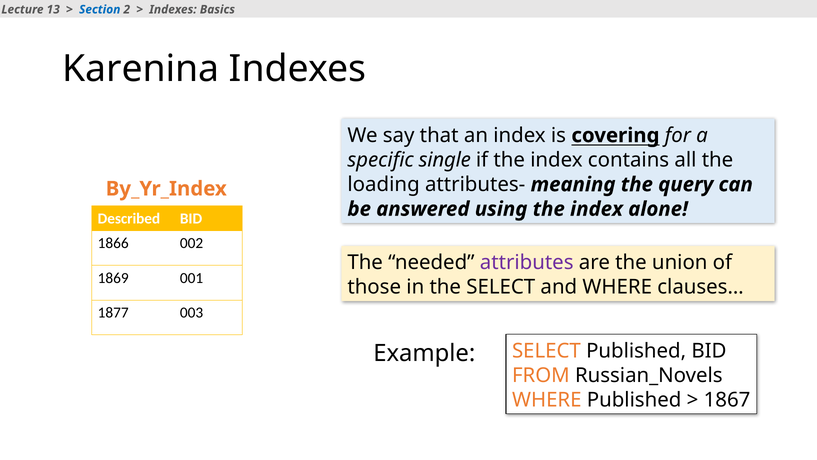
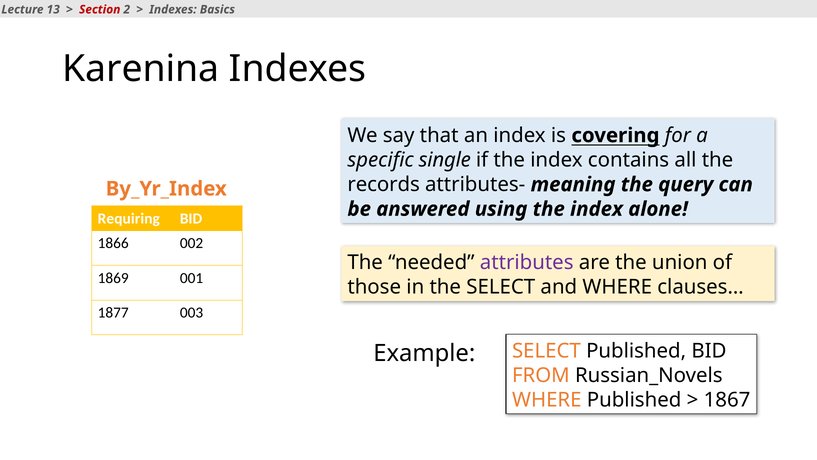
Section colour: blue -> red (100, 9)
loading: loading -> records (384, 184)
Described: Described -> Requiring (129, 218)
